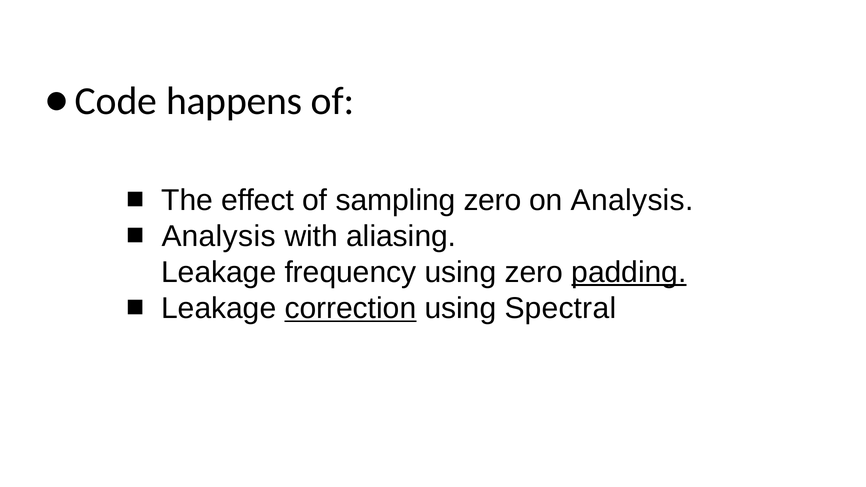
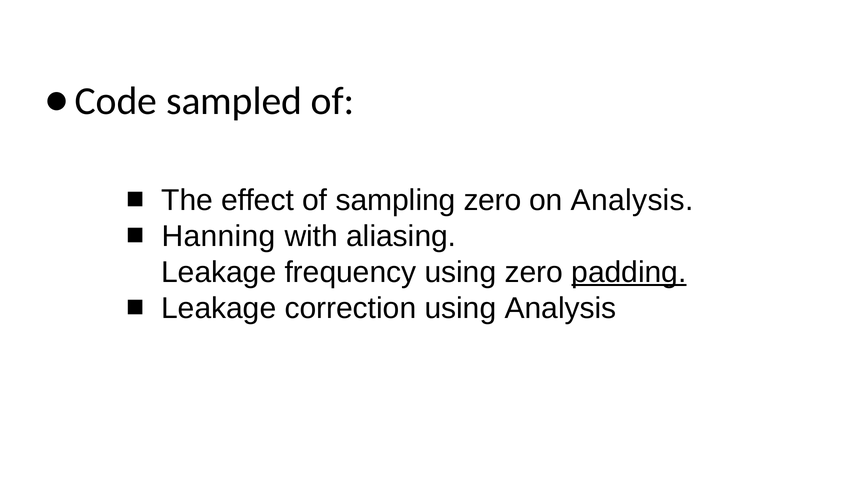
happens: happens -> sampled (234, 101)
Analysis: Analysis -> Hanning (219, 236)
correction underline: present -> none (350, 308)
using Spectral: Spectral -> Analysis (561, 308)
